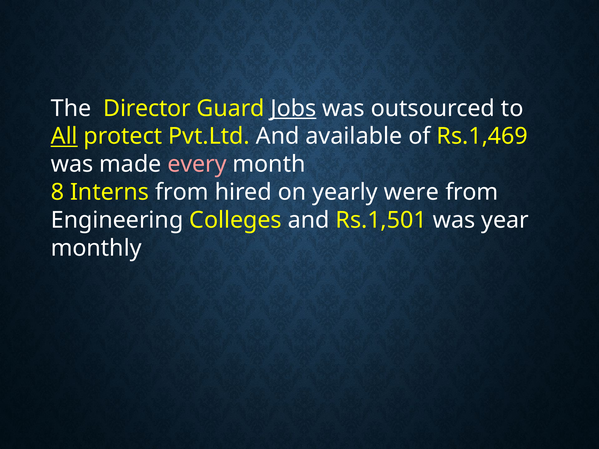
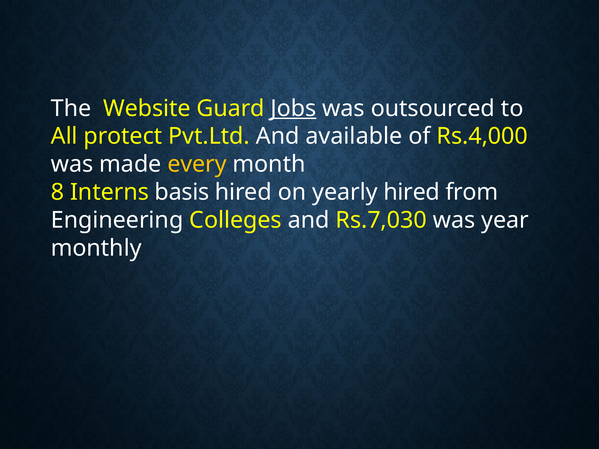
Director: Director -> Website (147, 108)
All underline: present -> none (64, 136)
Rs.1,469: Rs.1,469 -> Rs.4,000 (482, 136)
every colour: pink -> yellow (197, 164)
Interns from: from -> basis (182, 192)
yearly were: were -> hired (412, 192)
Rs.1,501: Rs.1,501 -> Rs.7,030 (381, 220)
